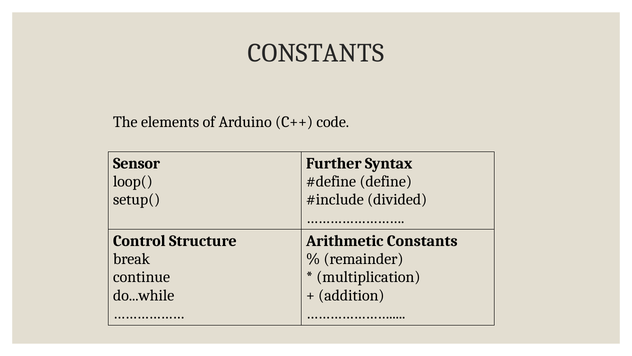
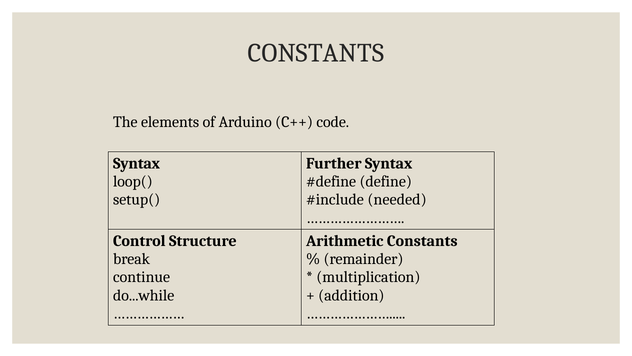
Sensor: Sensor -> Syntax (137, 163)
divided: divided -> needed (397, 199)
